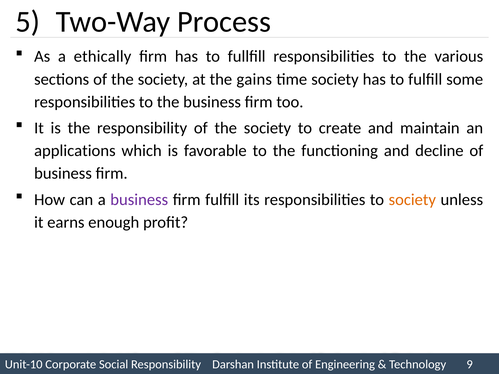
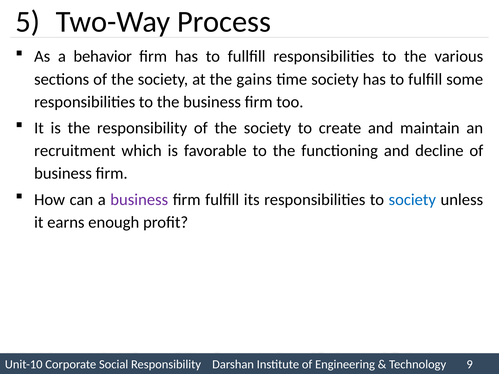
ethically: ethically -> behavior (103, 57)
applications: applications -> recruitment (75, 151)
society colour: orange -> blue (412, 200)
